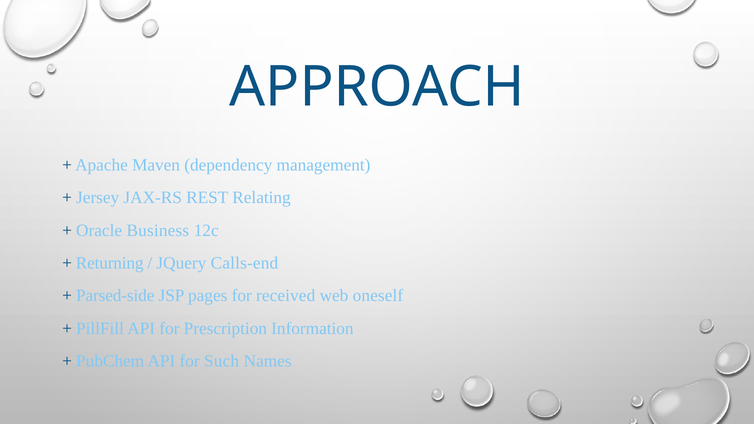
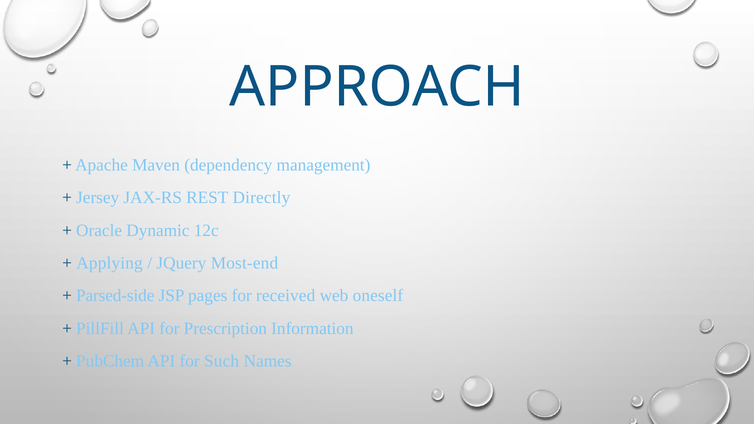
Relating: Relating -> Directly (261, 198)
Business: Business -> Dynamic (158, 230)
Returning: Returning -> Applying (110, 263)
Calls-end: Calls-end -> Most-end (244, 263)
